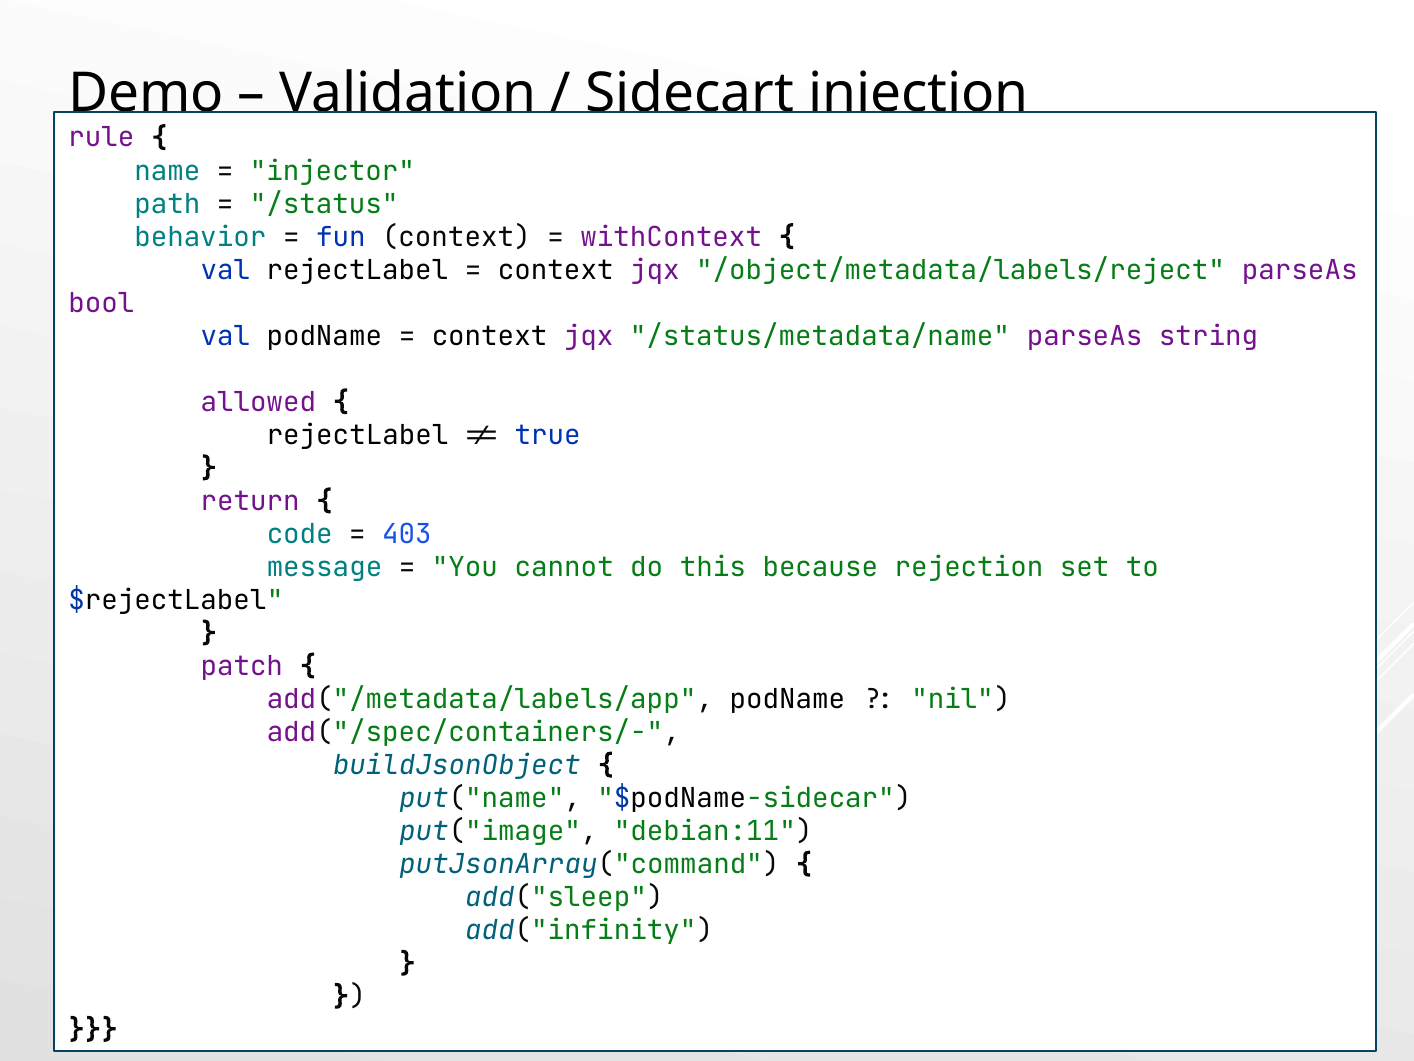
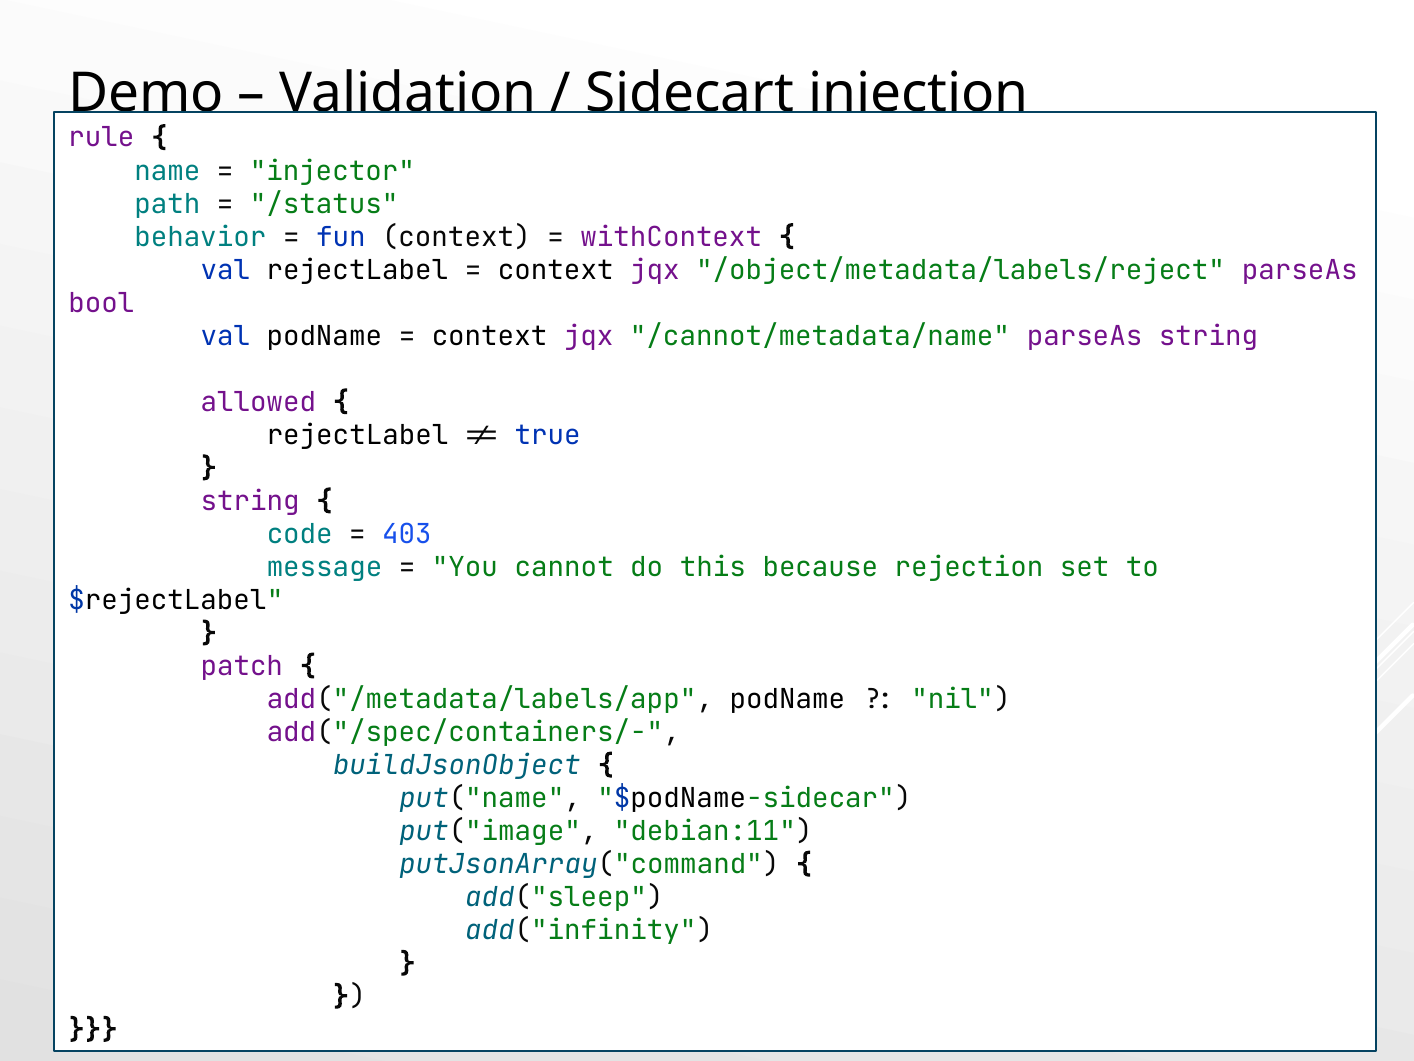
/status/metadata/name: /status/metadata/name -> /cannot/metadata/name (820, 336)
return: return -> string (250, 501)
